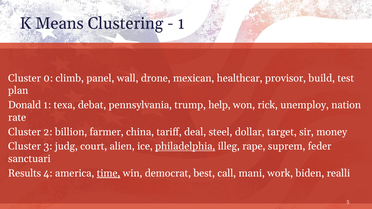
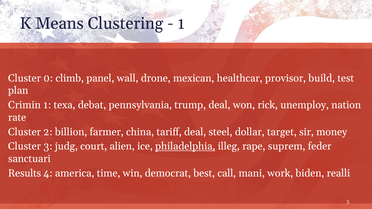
Donald: Donald -> Crimin (24, 105)
trump help: help -> deal (219, 105)
time underline: present -> none (109, 173)
